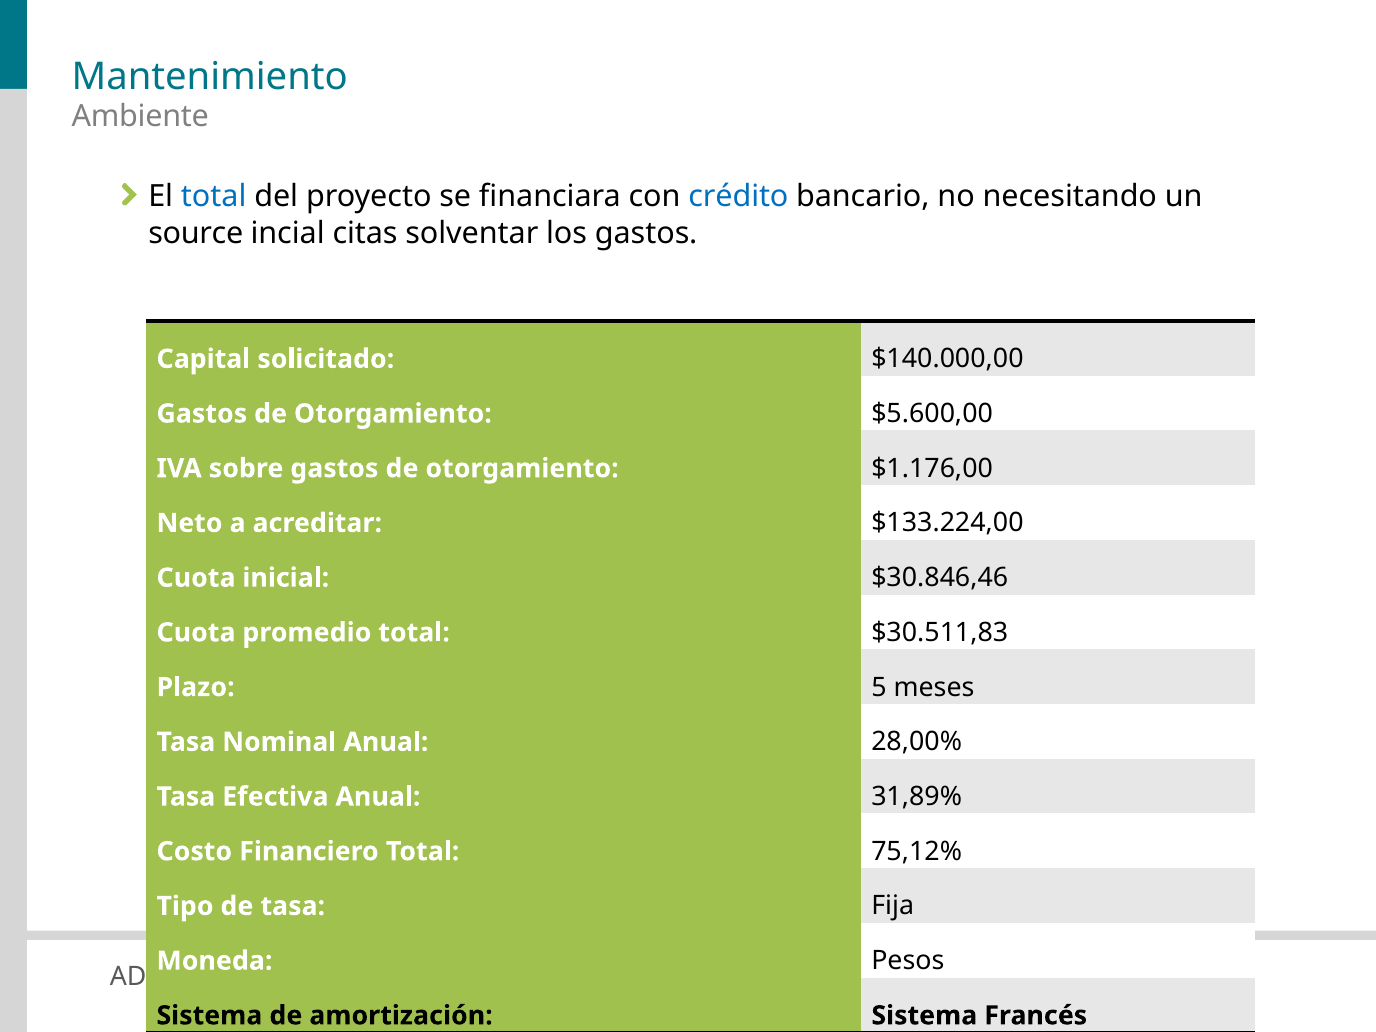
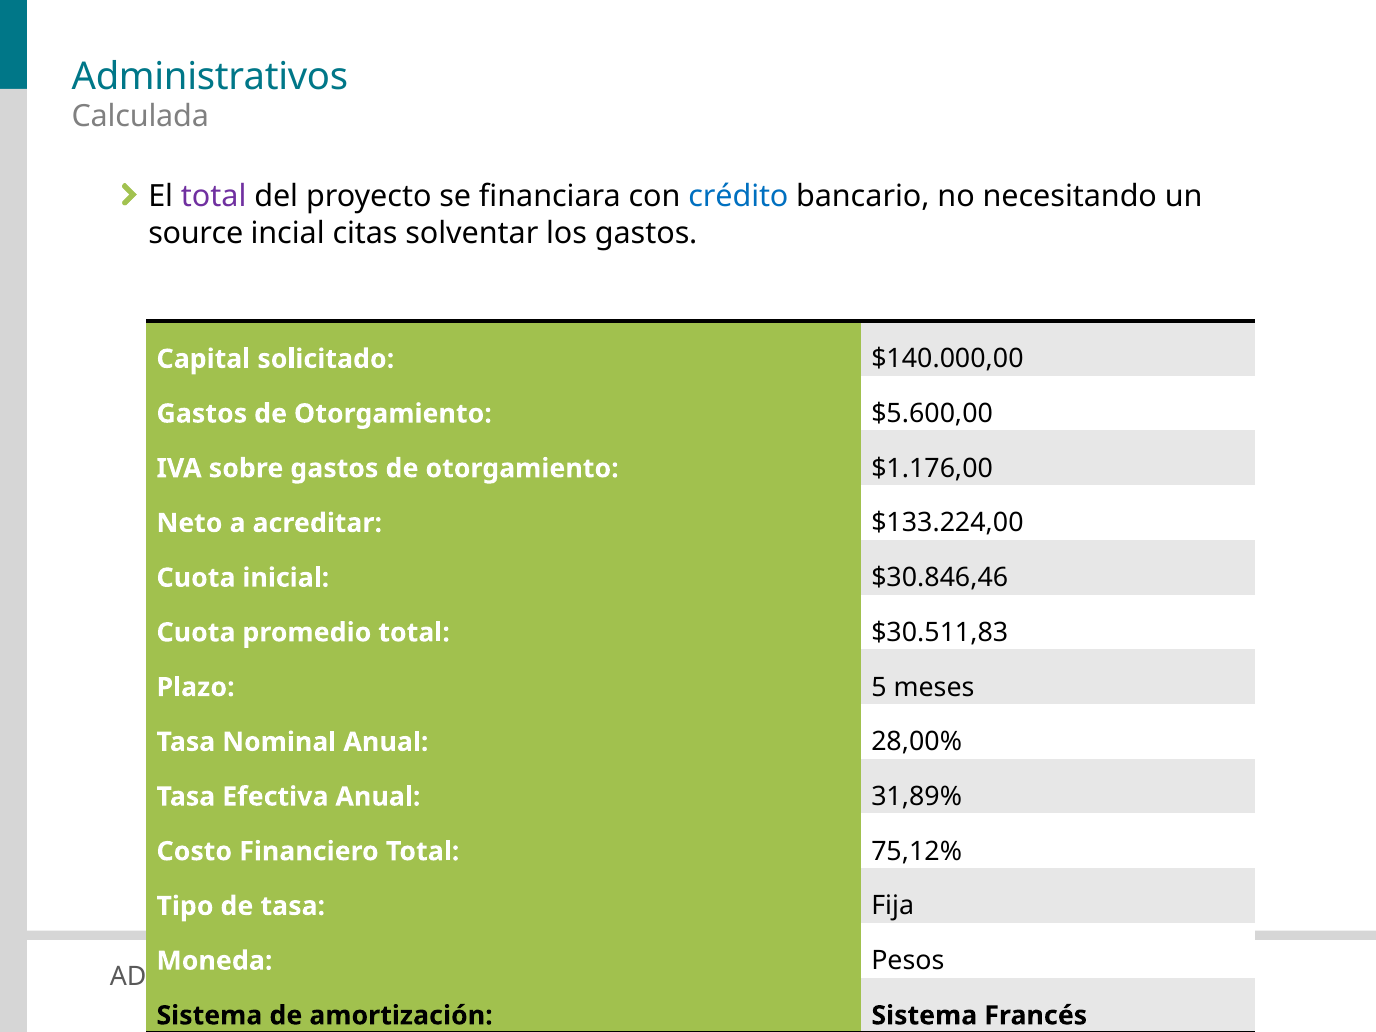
Mantenimiento: Mantenimiento -> Administrativos (210, 77)
Ambiente: Ambiente -> Calculada (140, 117)
total colour: blue -> purple (214, 197)
